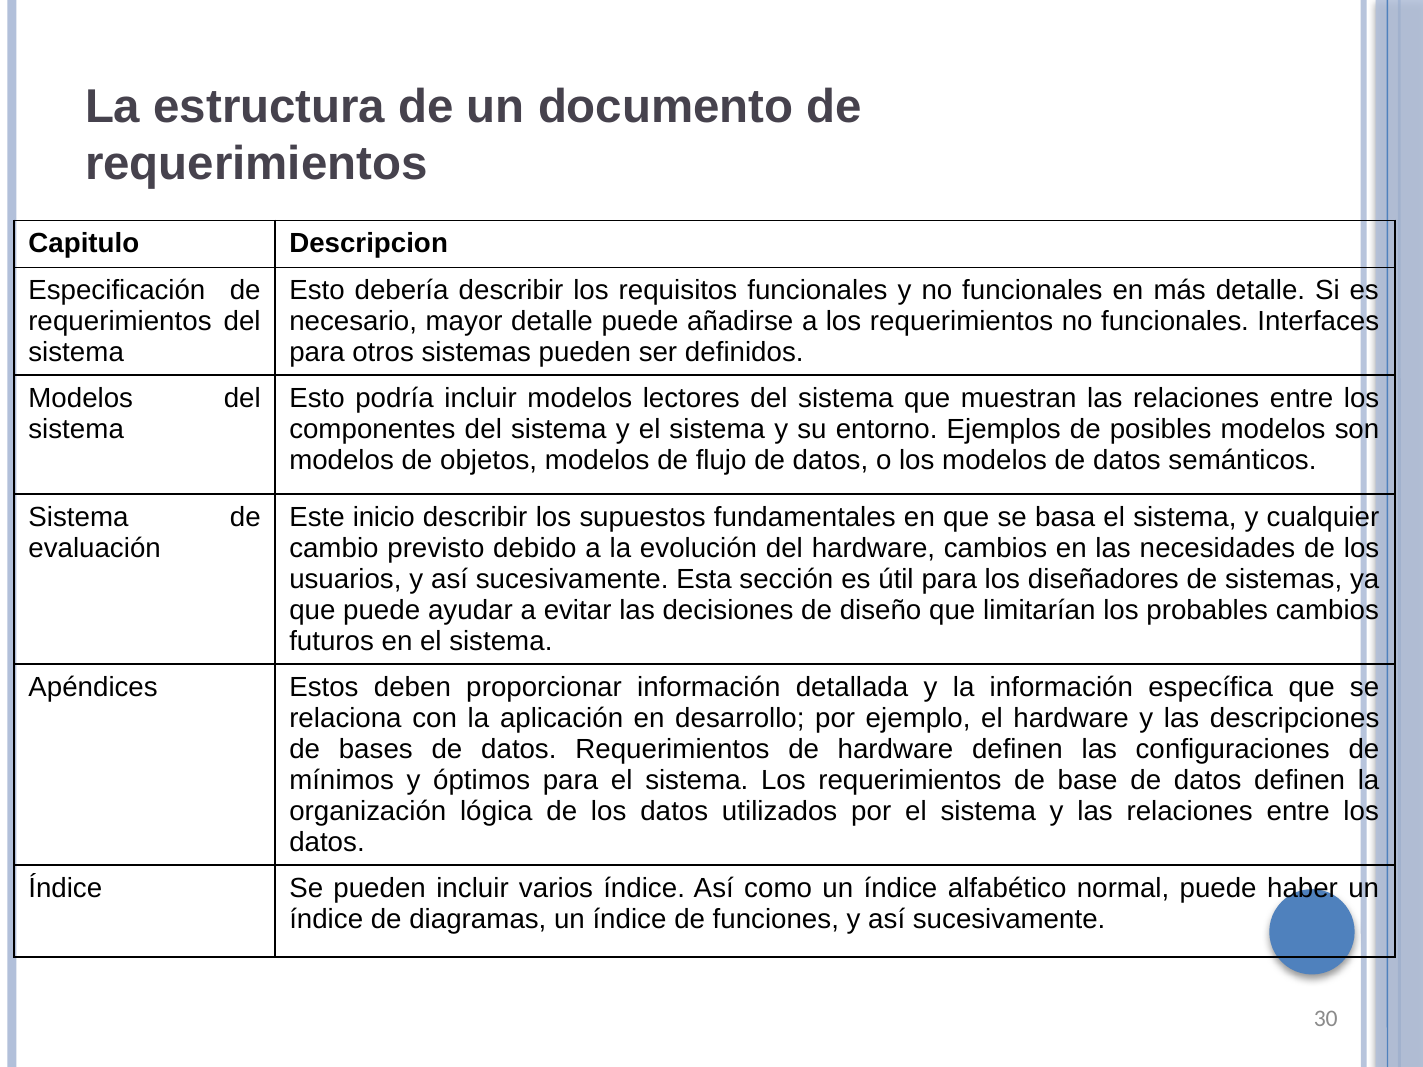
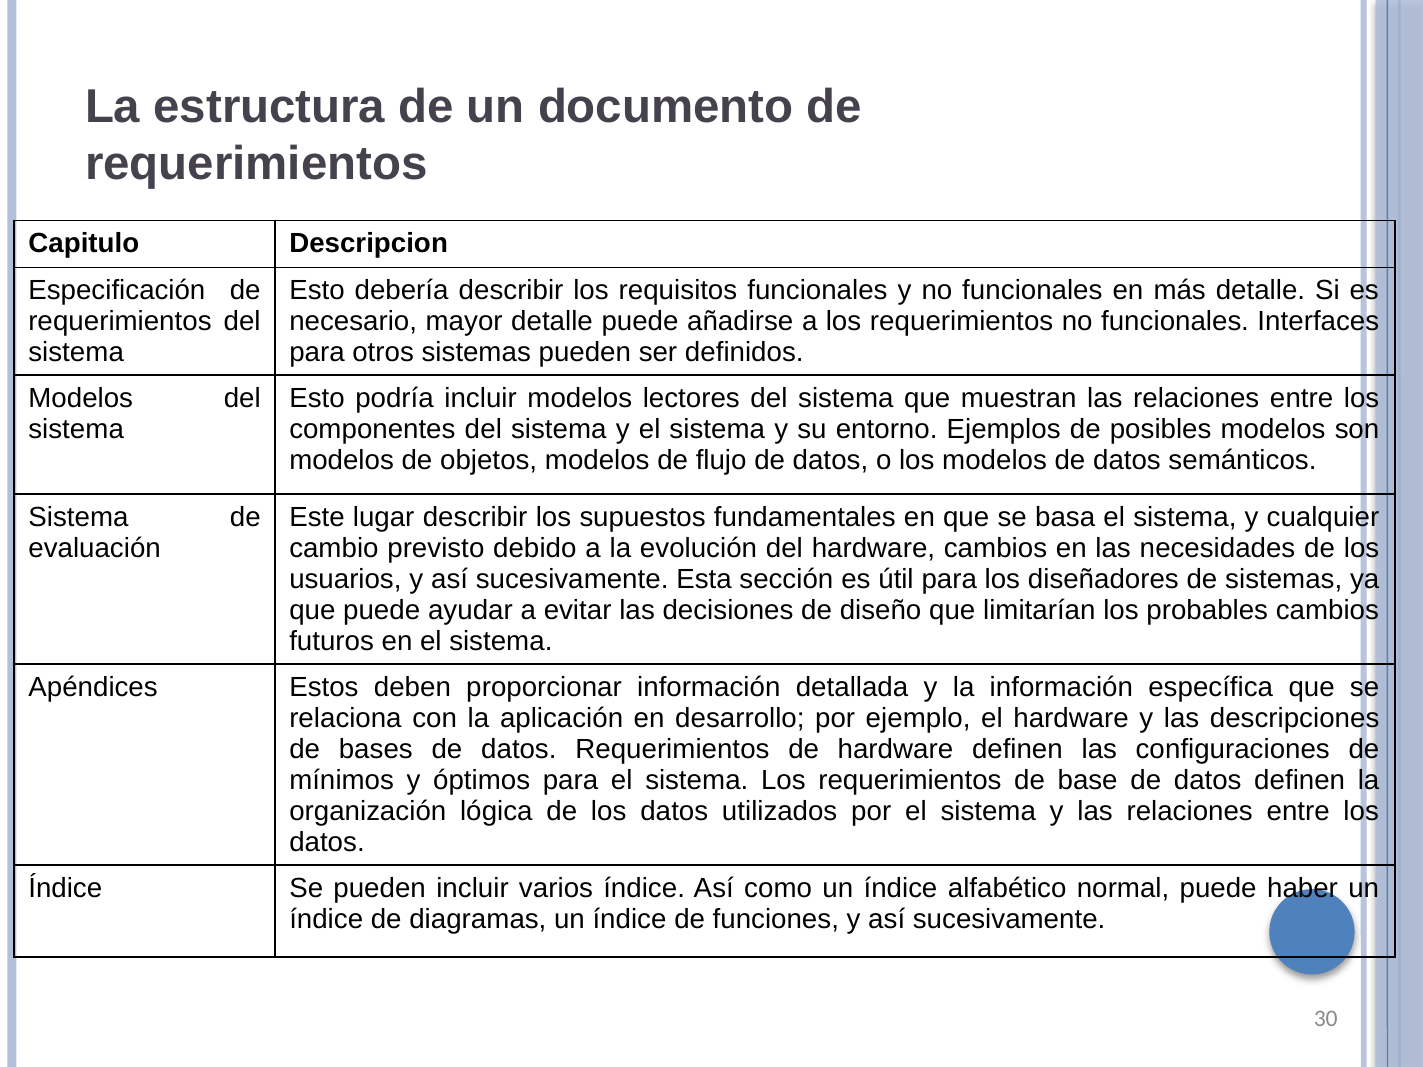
inicio: inicio -> lugar (384, 518)
